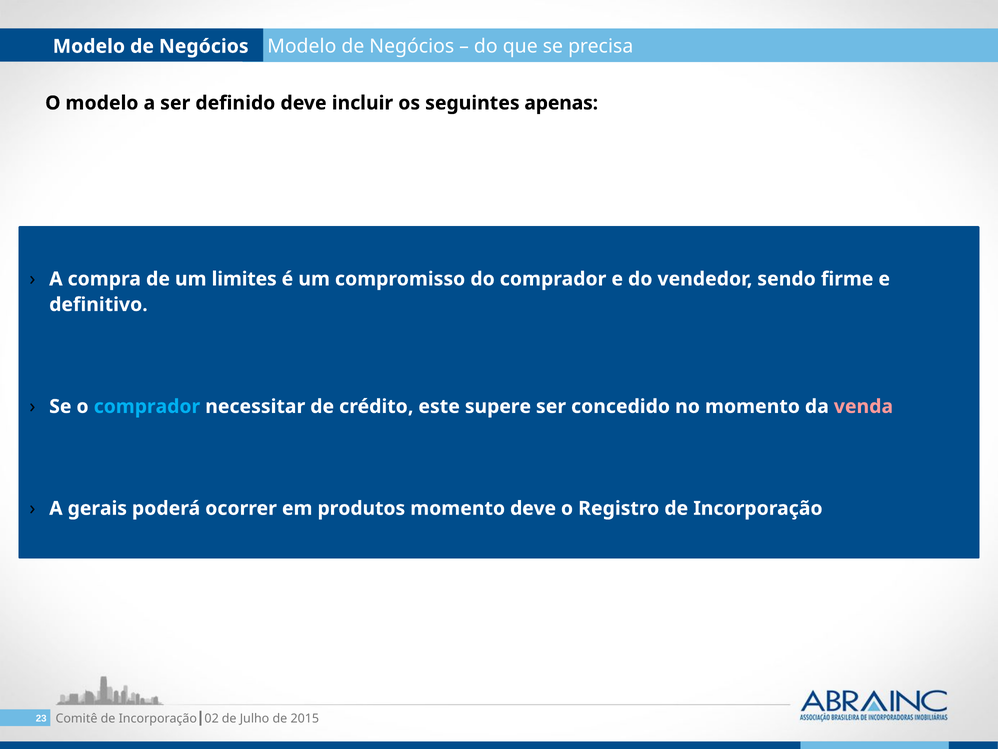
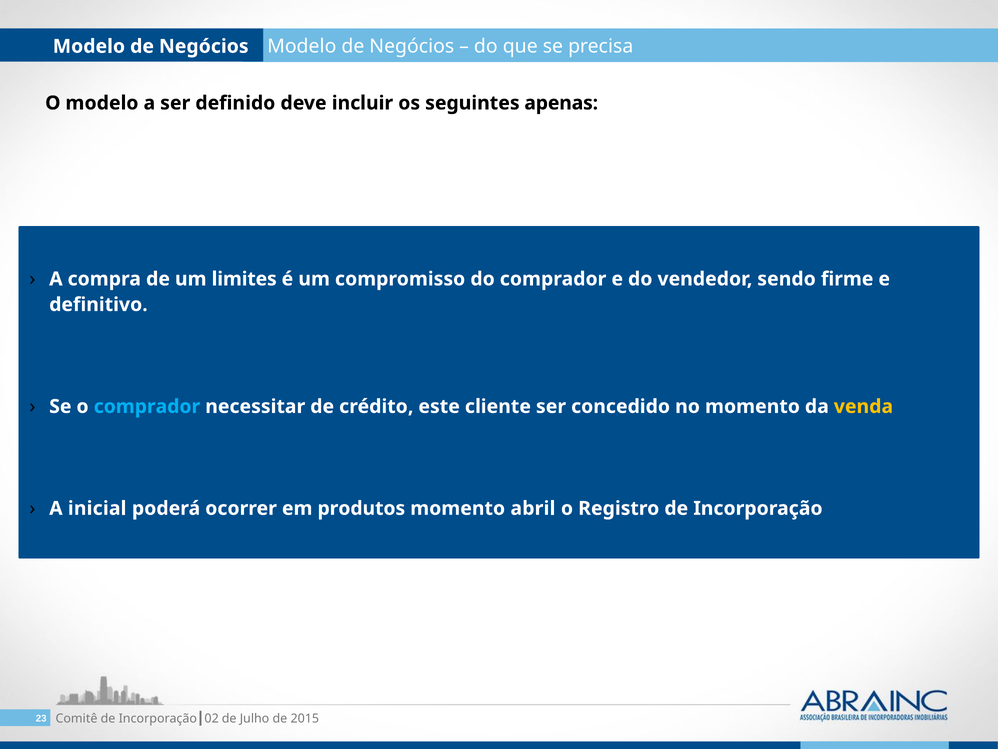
supere: supere -> cliente (498, 406)
venda colour: pink -> yellow (863, 406)
gerais: gerais -> inicial (97, 508)
momento deve: deve -> abril (533, 508)
